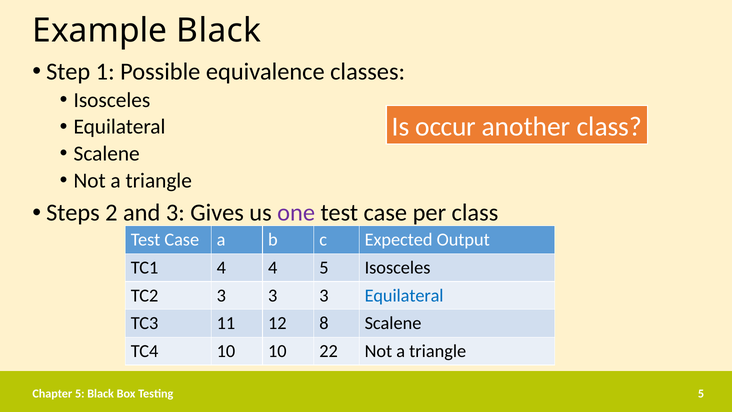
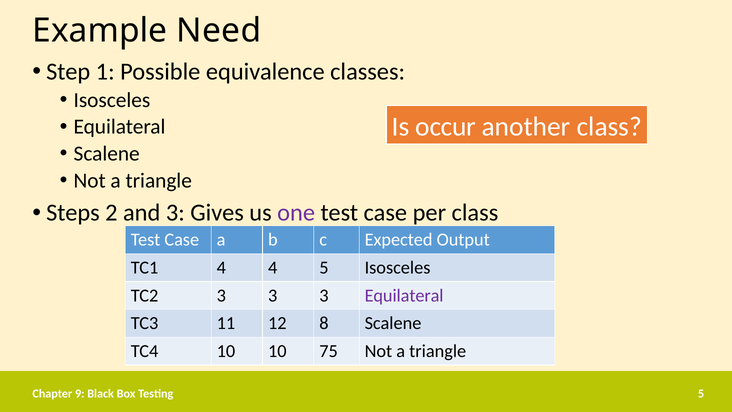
Example Black: Black -> Need (219, 30)
Equilateral colour: blue -> purple (404, 295)
22: 22 -> 75 (329, 351)
Chapter 5: 5 -> 9 (80, 393)
